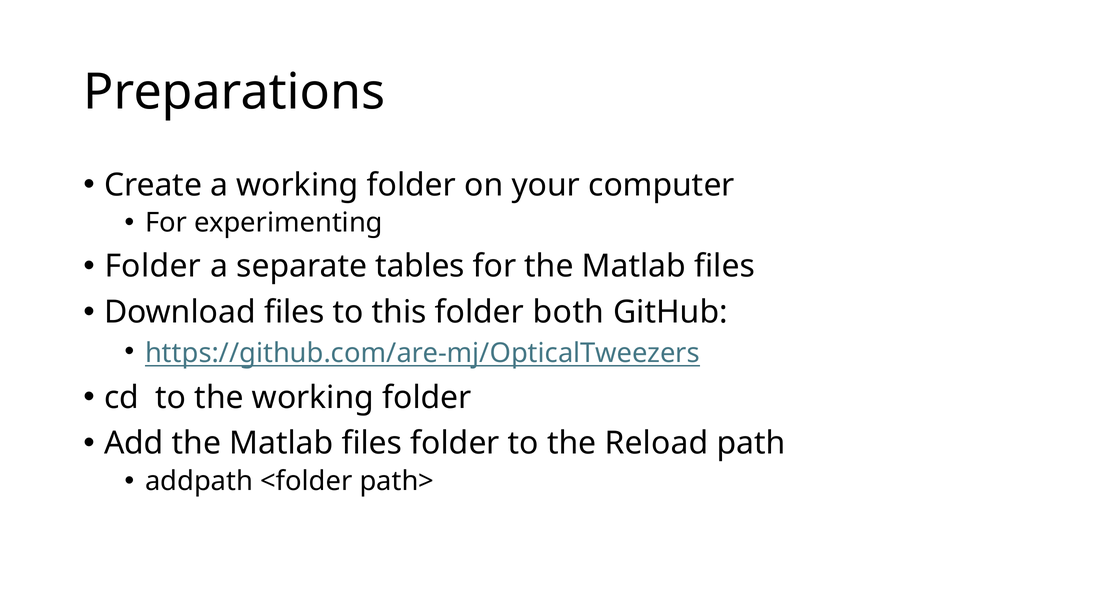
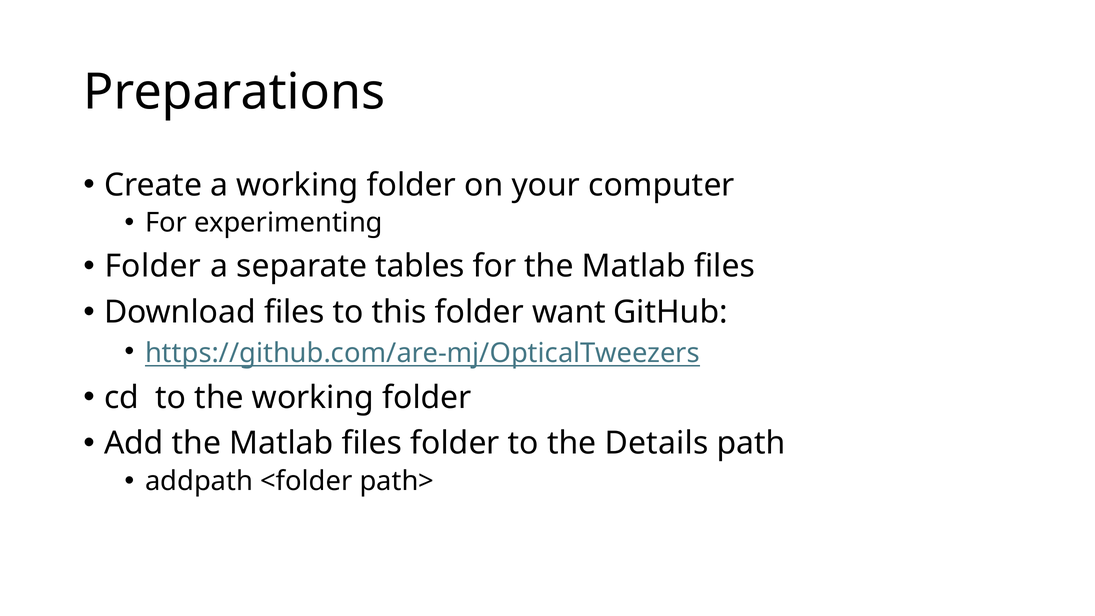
both: both -> want (569, 312)
Reload: Reload -> Details (656, 443)
